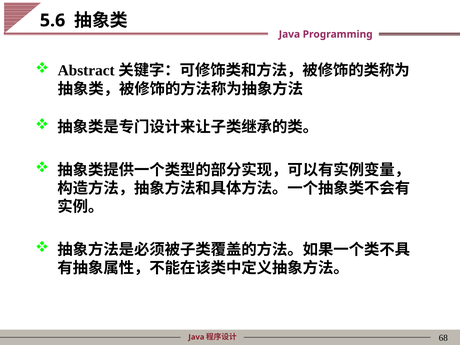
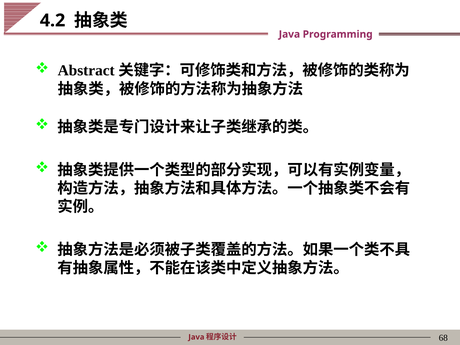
5.6: 5.6 -> 4.2 (53, 20)
